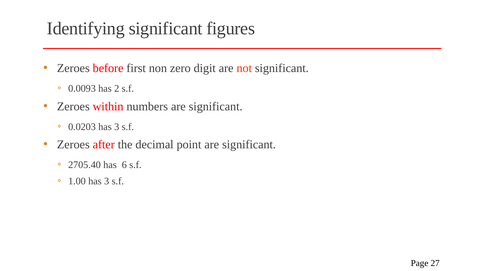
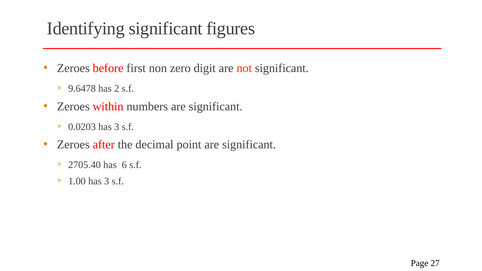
0.0093: 0.0093 -> 9.6478 (82, 89)
